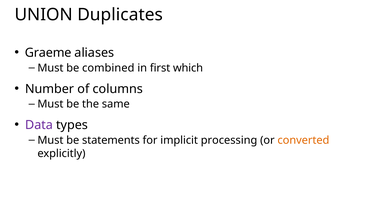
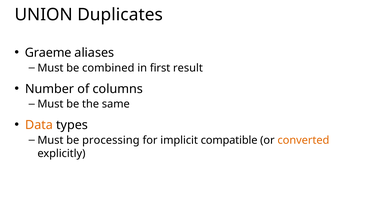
which: which -> result (188, 68)
Data colour: purple -> orange (39, 125)
statements: statements -> processing (111, 140)
processing: processing -> compatible (229, 140)
